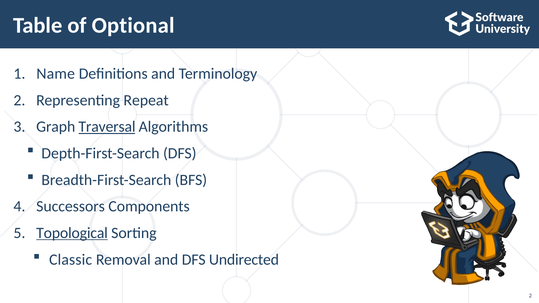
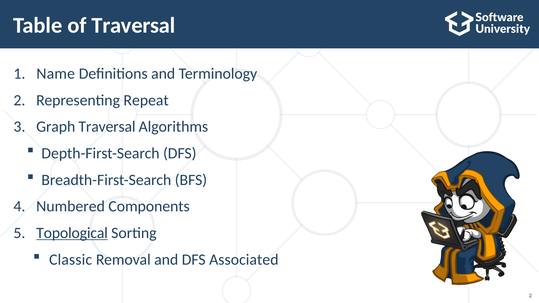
of Optional: Optional -> Traversal (133, 26)
Traversal underline: present -> none (107, 127)
Successors: Successors -> Numbered (71, 207)
Undirected: Undirected -> Associated (244, 260)
